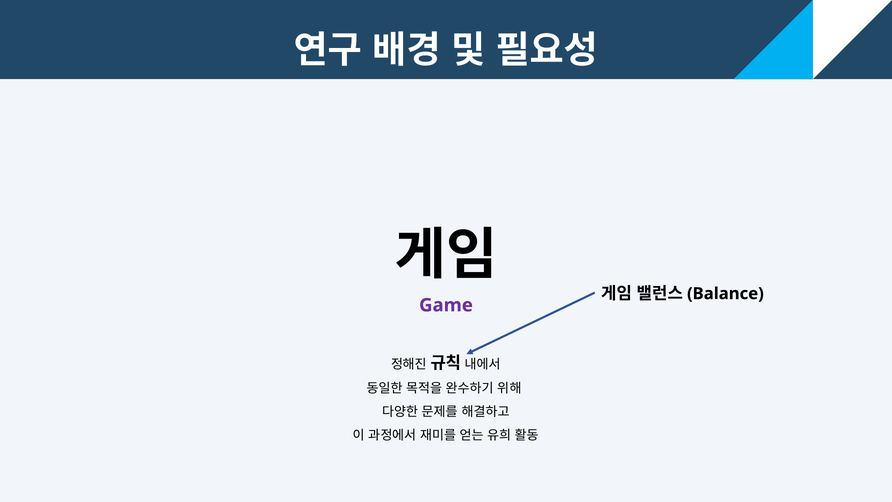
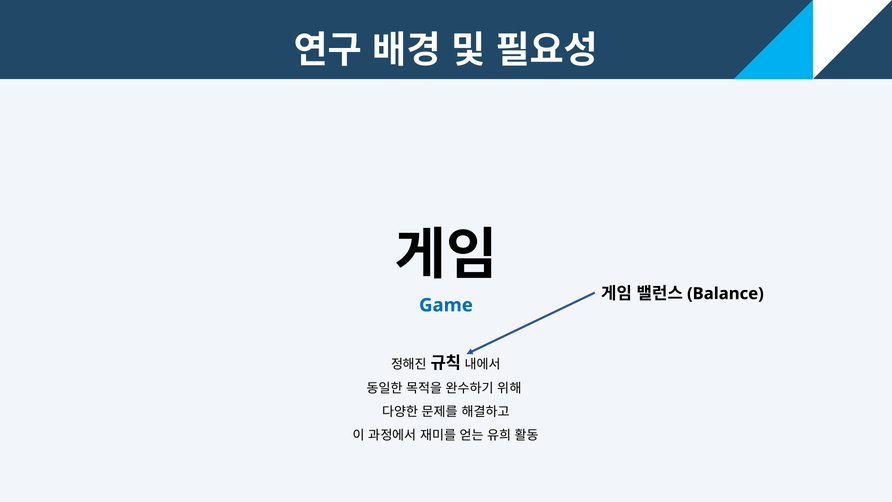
Game colour: purple -> blue (446, 305)
